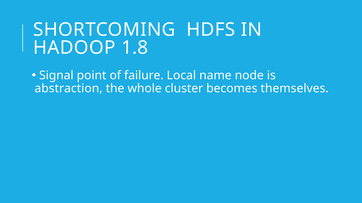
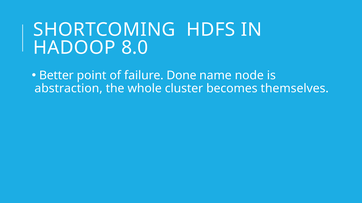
1.8: 1.8 -> 8.0 (135, 48)
Signal: Signal -> Better (56, 76)
Local: Local -> Done (181, 76)
